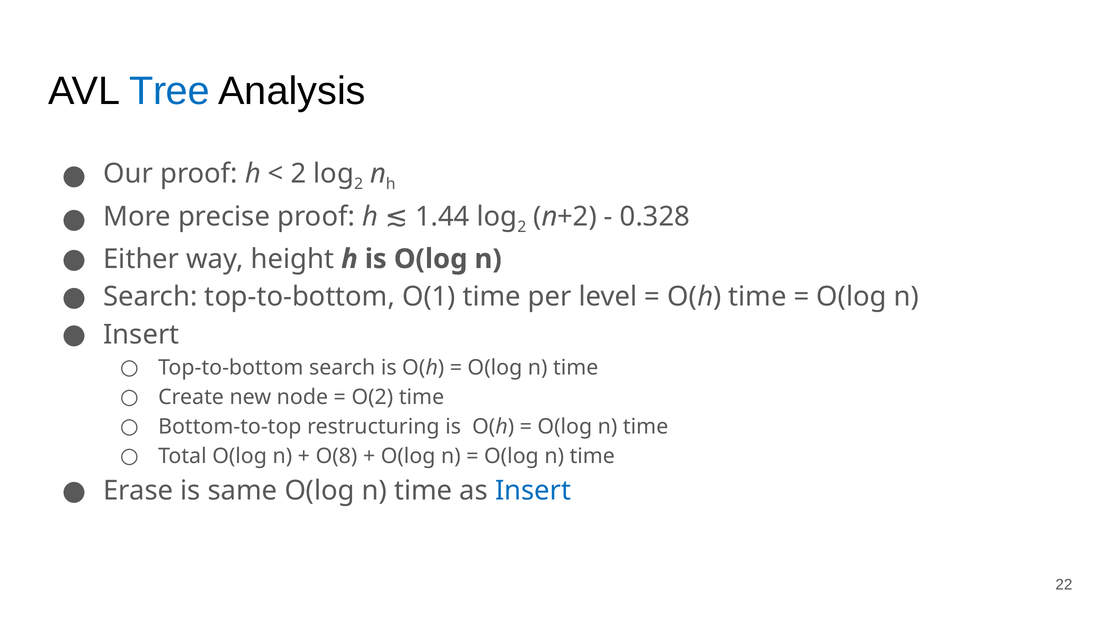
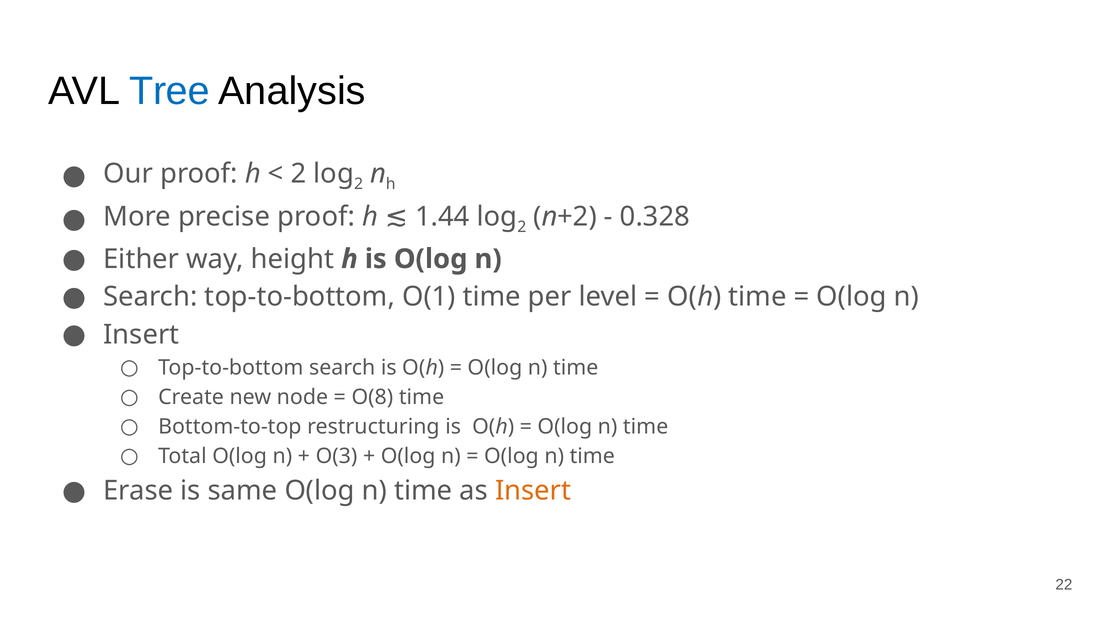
O(2: O(2 -> O(8 (372, 397)
O(8: O(8 -> O(3 (337, 456)
Insert colour: blue -> orange (533, 491)
